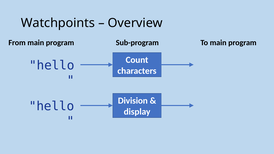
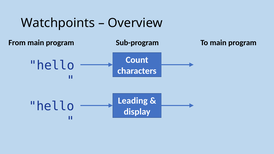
Division: Division -> Leading (133, 101)
